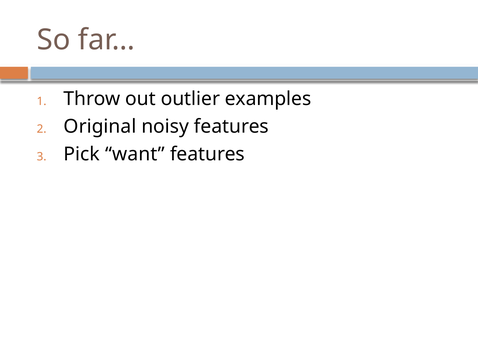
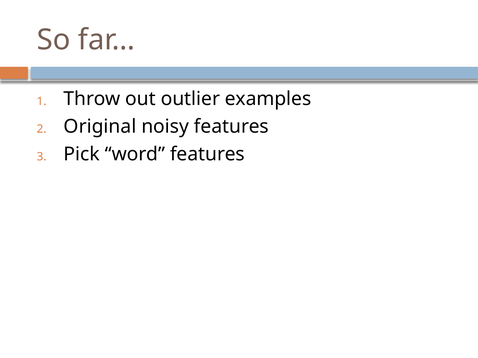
want: want -> word (135, 154)
